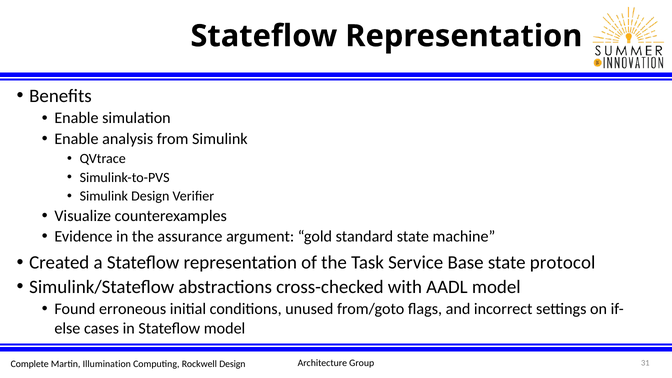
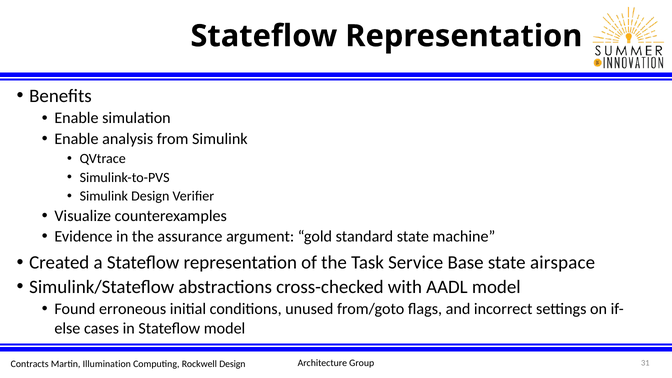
protocol: protocol -> airspace (563, 263)
Complete: Complete -> Contracts (30, 364)
